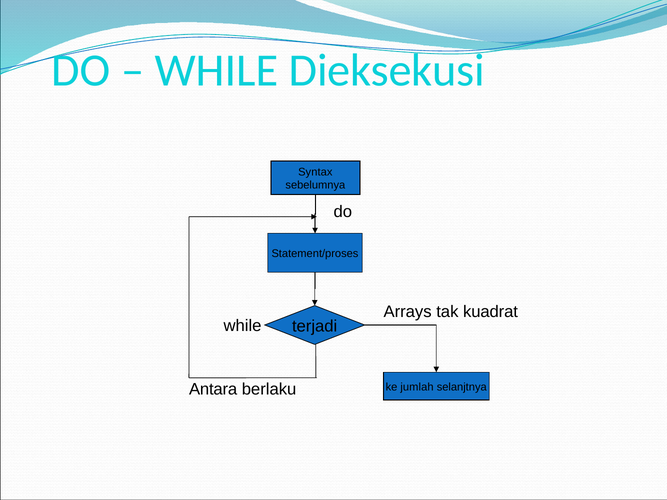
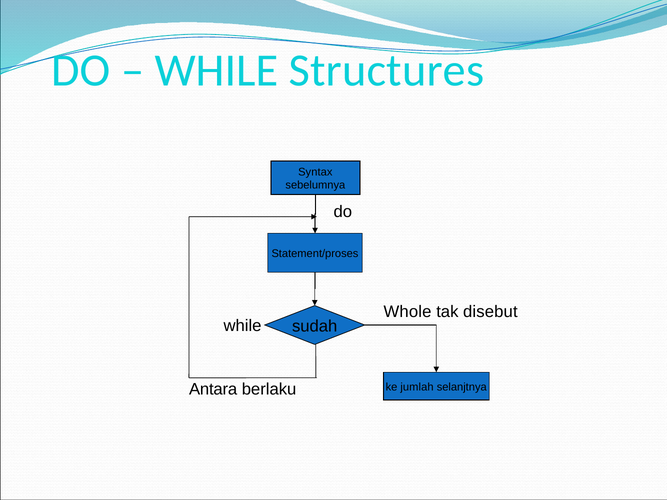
Dieksekusi: Dieksekusi -> Structures (386, 70)
Arrays: Arrays -> Whole (408, 312)
kuadrat: kuadrat -> disebut (490, 312)
terjadi: terjadi -> sudah (315, 326)
